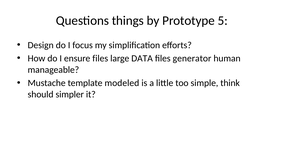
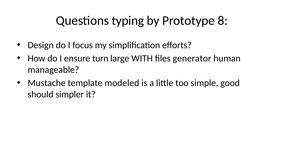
things: things -> typing (128, 21)
5: 5 -> 8 (223, 21)
ensure files: files -> turn (100, 58)
DATA: DATA -> WITH (142, 58)
think: think -> good (230, 83)
